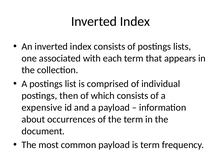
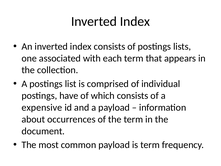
then: then -> have (69, 96)
